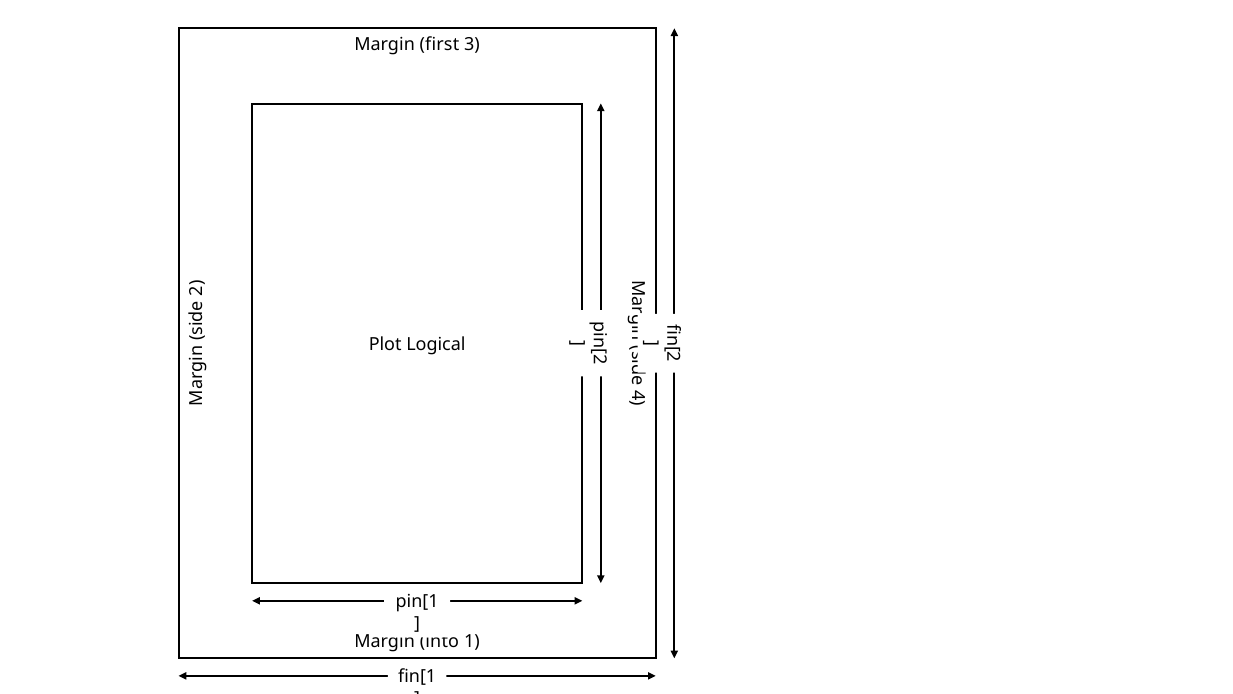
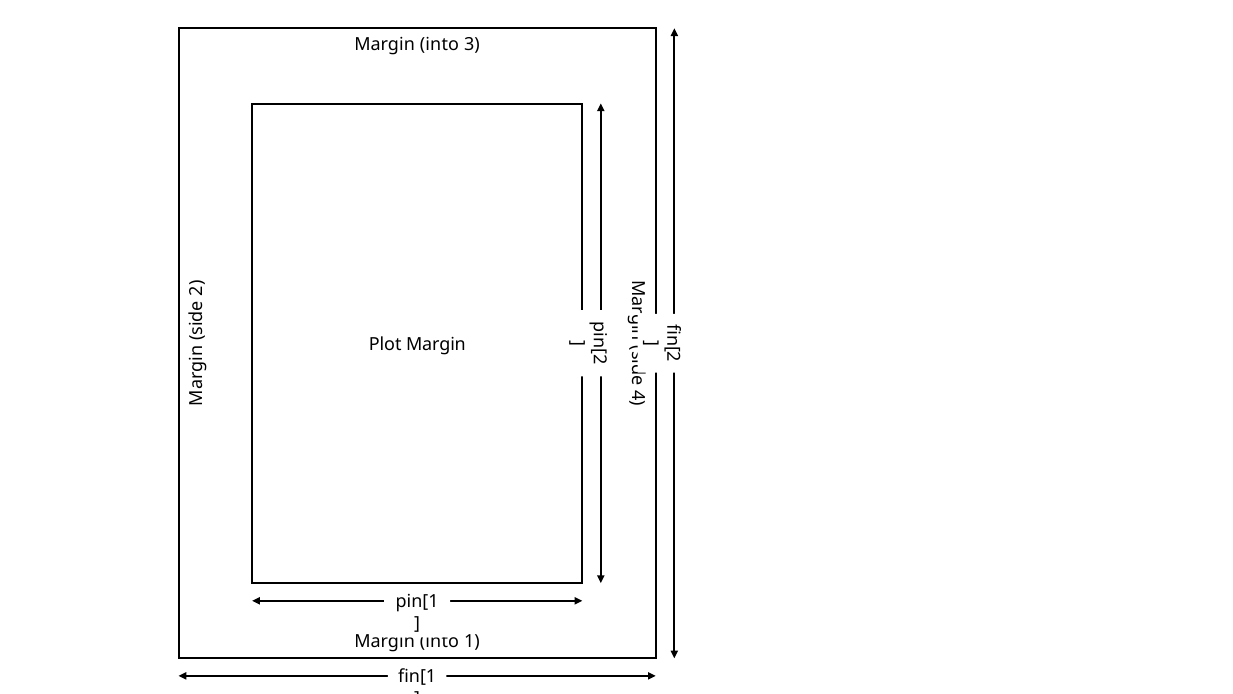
first: first -> into (439, 45)
Plot Logical: Logical -> Margin (436, 344)
